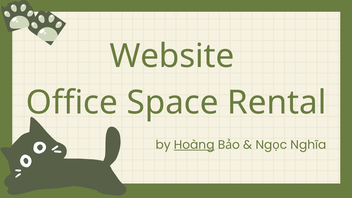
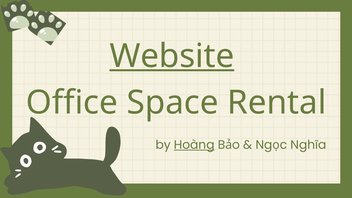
Website underline: none -> present (172, 56)
